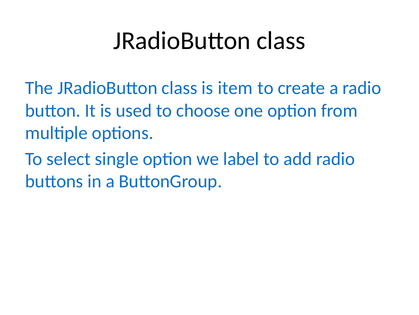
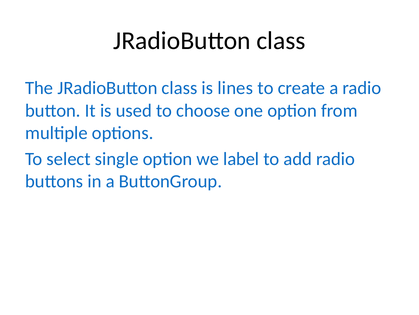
item: item -> lines (235, 88)
